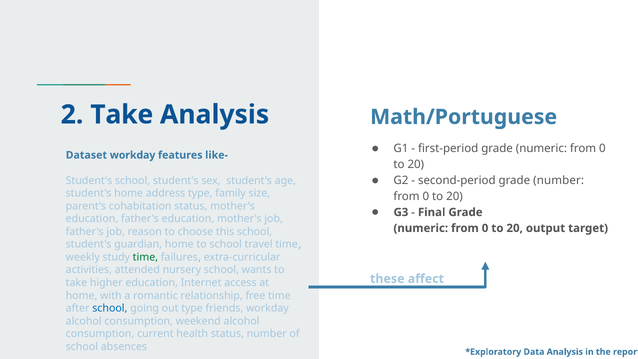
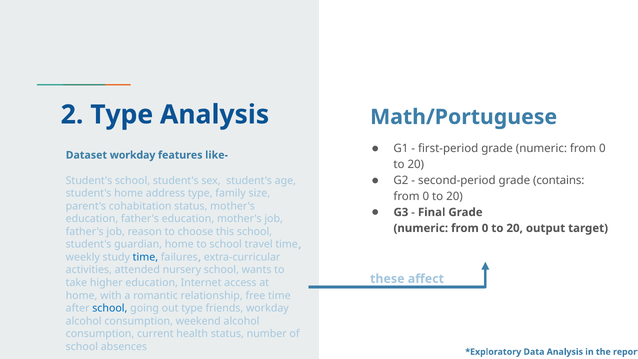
2 Take: Take -> Type (122, 115)
grade number: number -> contains (559, 180)
time colour: green -> blue (145, 257)
